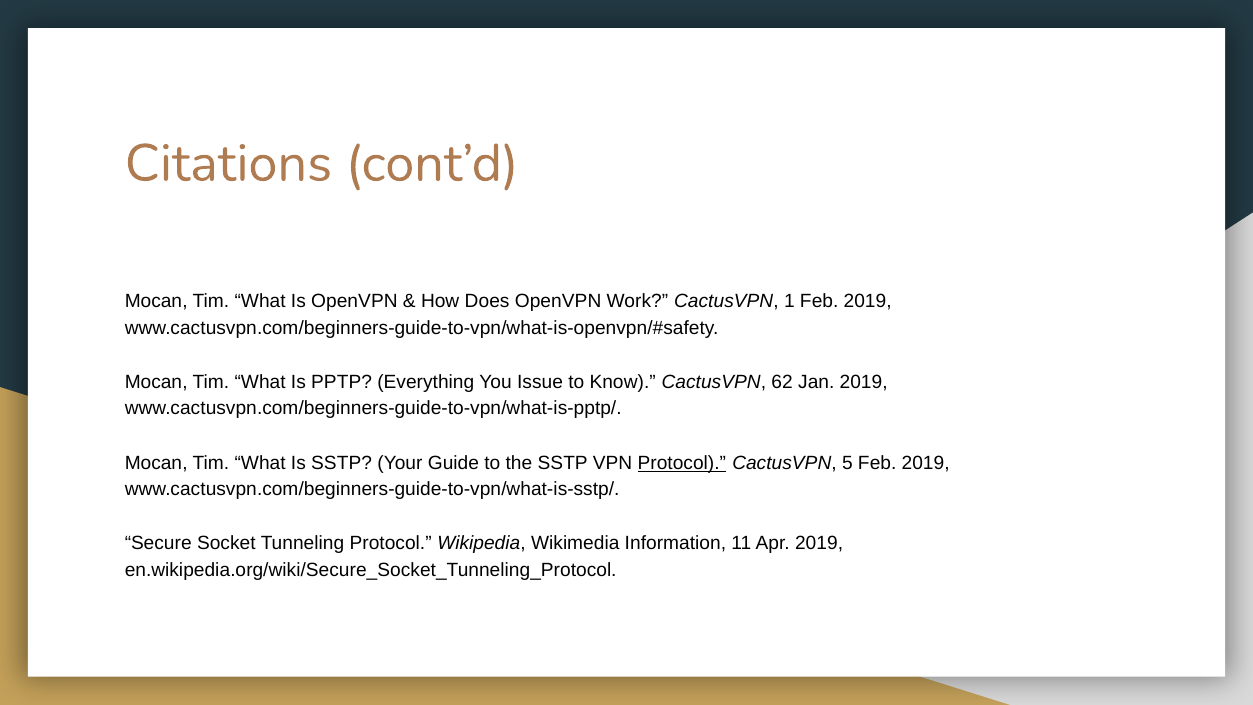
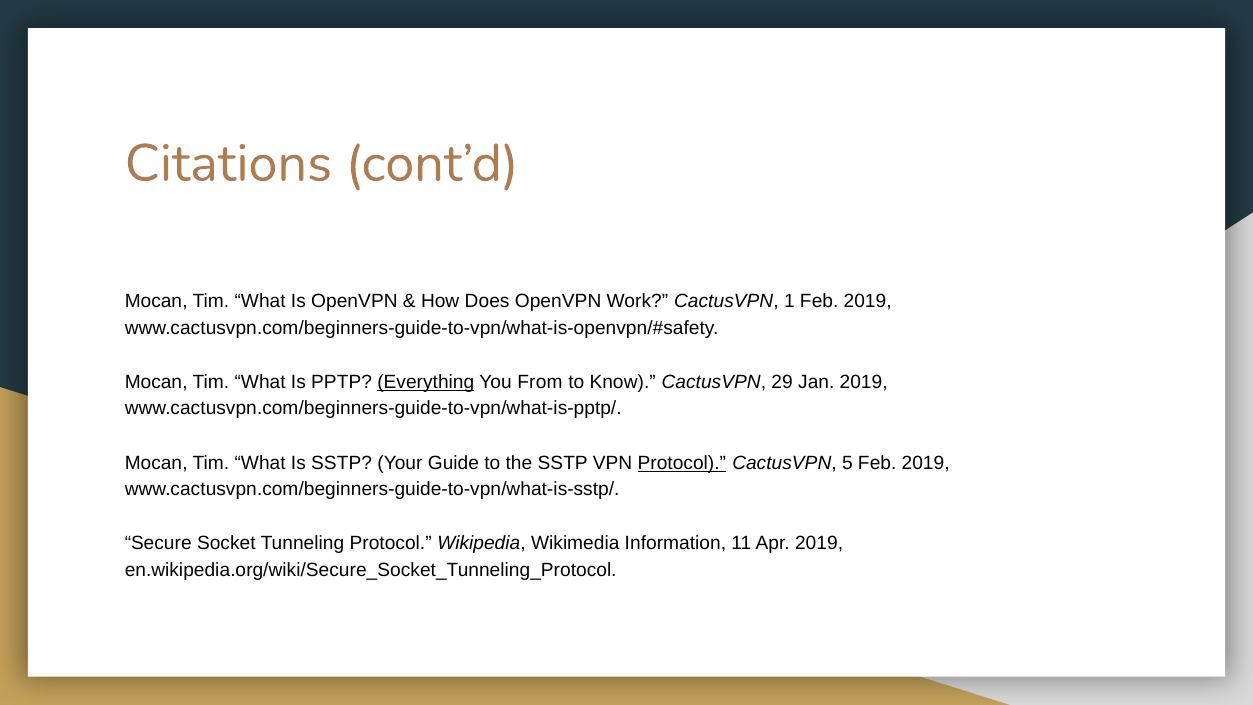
Everything underline: none -> present (426, 382)
Issue: Issue -> From (540, 382)
62: 62 -> 29 (782, 382)
